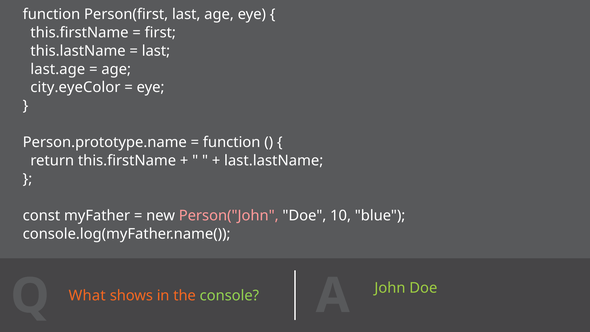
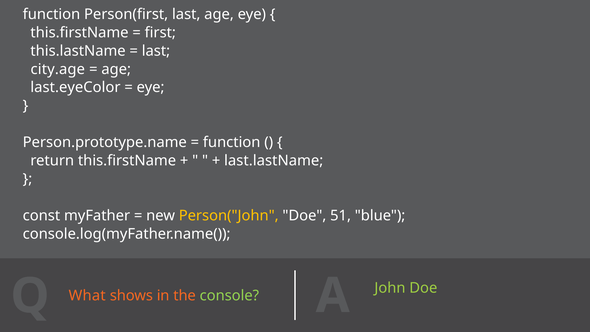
last.age: last.age -> city.age (58, 69)
city.eyeColor: city.eyeColor -> last.eyeColor (75, 87)
Person("John colour: pink -> yellow (229, 216)
10: 10 -> 51 (341, 216)
